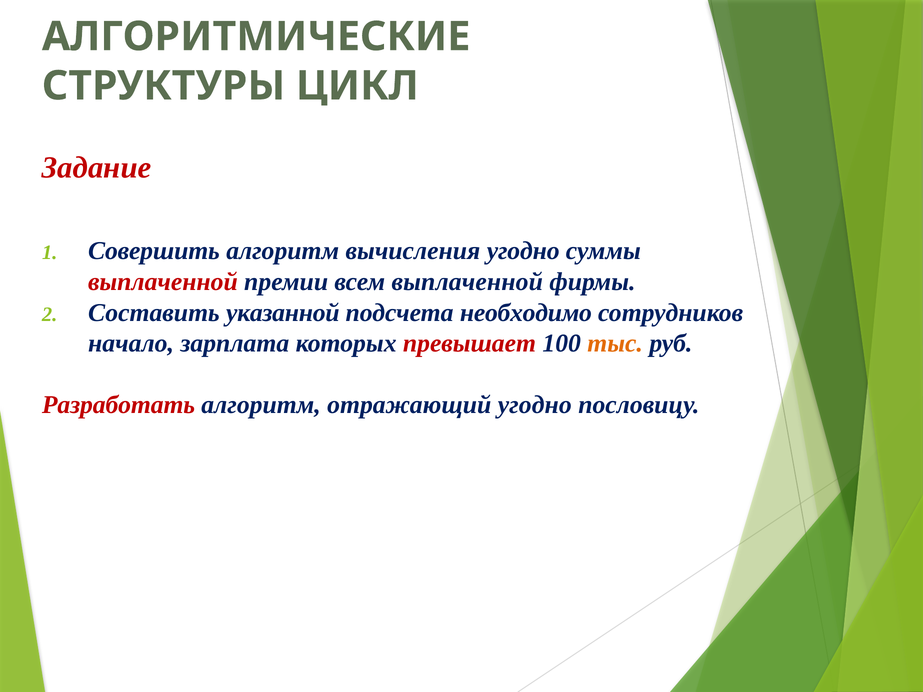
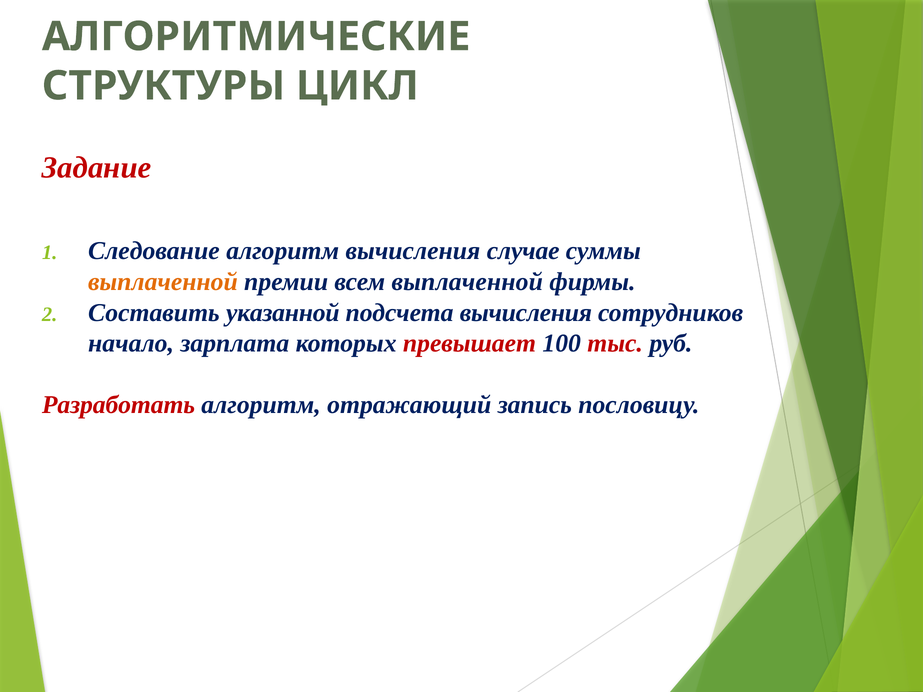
Совершить: Совершить -> Следование (154, 251)
вычисления угодно: угодно -> случае (523, 251)
выплаченной colour: red -> orange (163, 282)
подсчета необходимо: необходимо -> вычисления (526, 313)
тыс colour: orange -> red (615, 344)
отражающий угодно: угодно -> запись (535, 405)
